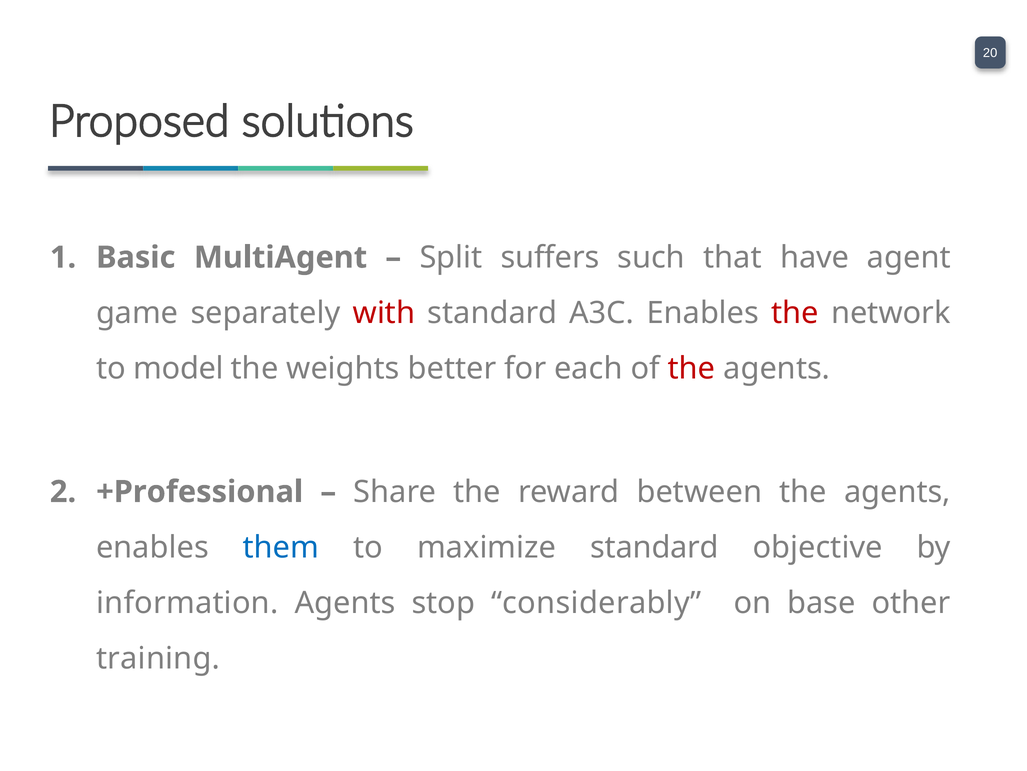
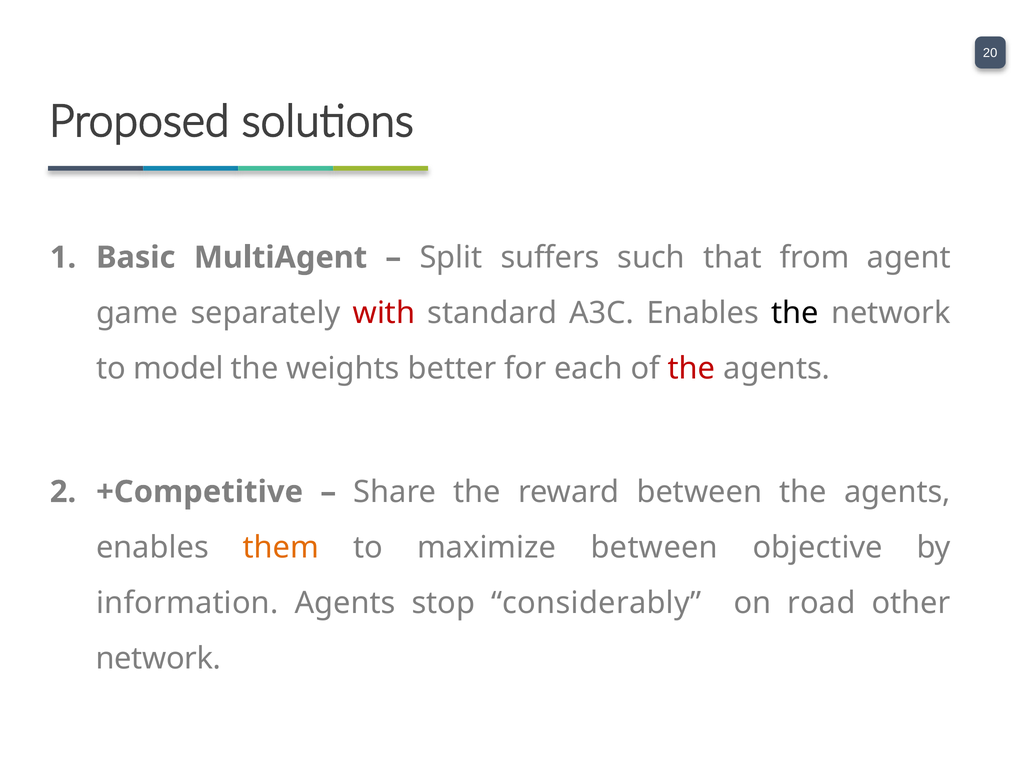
have: have -> from (815, 257)
the colour: red -> black (795, 313)
+Professional: +Professional -> +Competitive (200, 491)
them colour: blue -> orange (281, 547)
maximize standard: standard -> between (654, 547)
base: base -> road (821, 602)
training: training -> network (158, 658)
